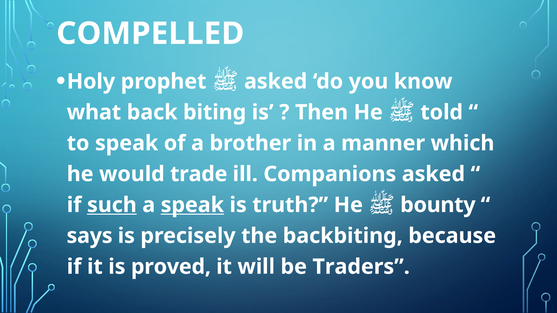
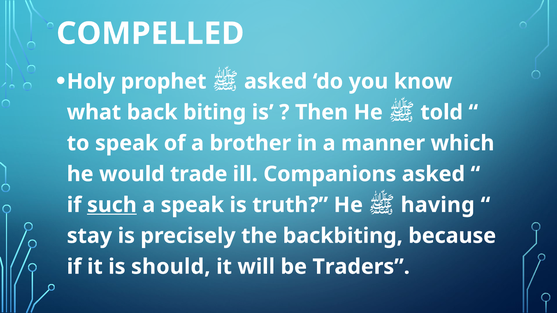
speak underline: present -> none (192, 205)
bounty: bounty -> having (438, 205)
says: says -> stay (89, 236)
proved: proved -> should (171, 267)
